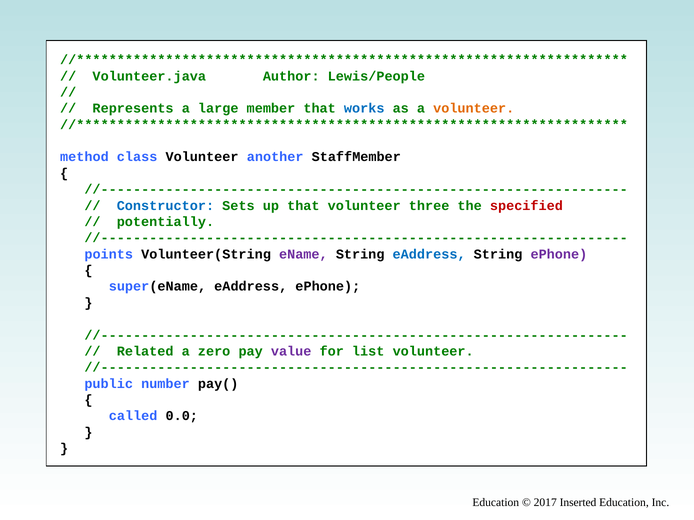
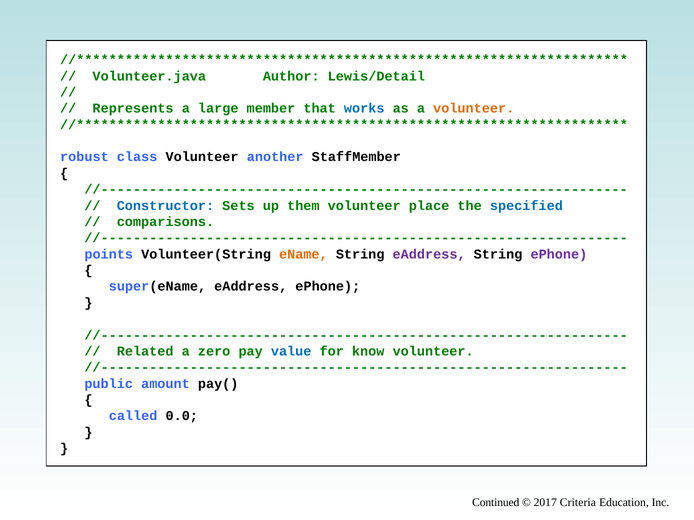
Lewis/People: Lewis/People -> Lewis/Detail (376, 76)
method: method -> robust (84, 157)
up that: that -> them (303, 206)
three: three -> place (429, 206)
specified colour: red -> blue (526, 206)
potentially: potentially -> comparisons (165, 222)
eName colour: purple -> orange (303, 254)
eAddress colour: blue -> purple (429, 254)
value colour: purple -> blue (291, 352)
list: list -> know (368, 352)
number: number -> amount (165, 384)
Education: Education -> Continued (496, 503)
Inserted: Inserted -> Criteria (578, 503)
